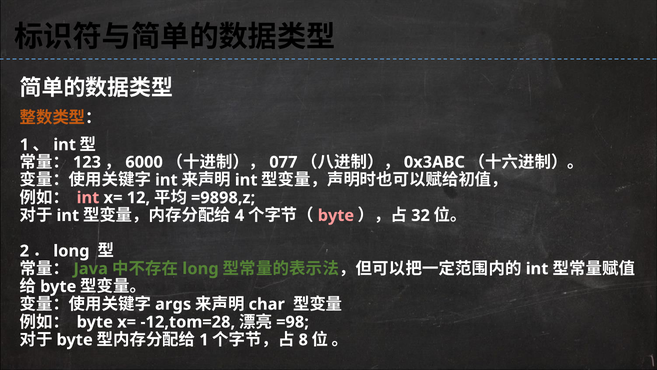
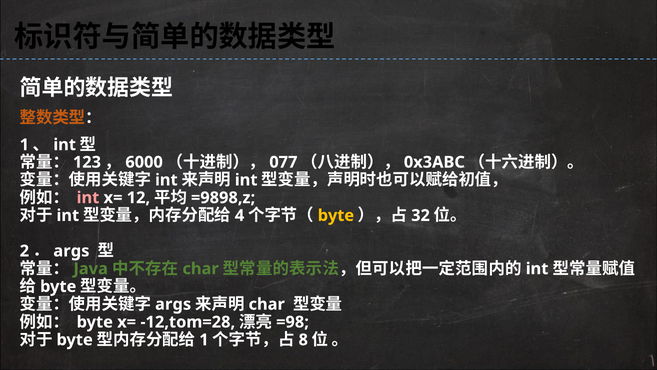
byte colour: pink -> yellow (336, 215)
long: long -> args (71, 251)
long: long -> char (201, 268)
